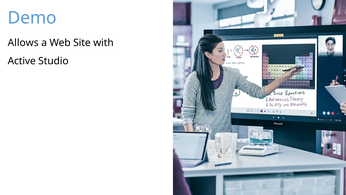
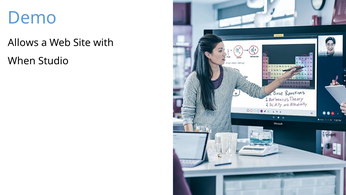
Active: Active -> When (22, 61)
